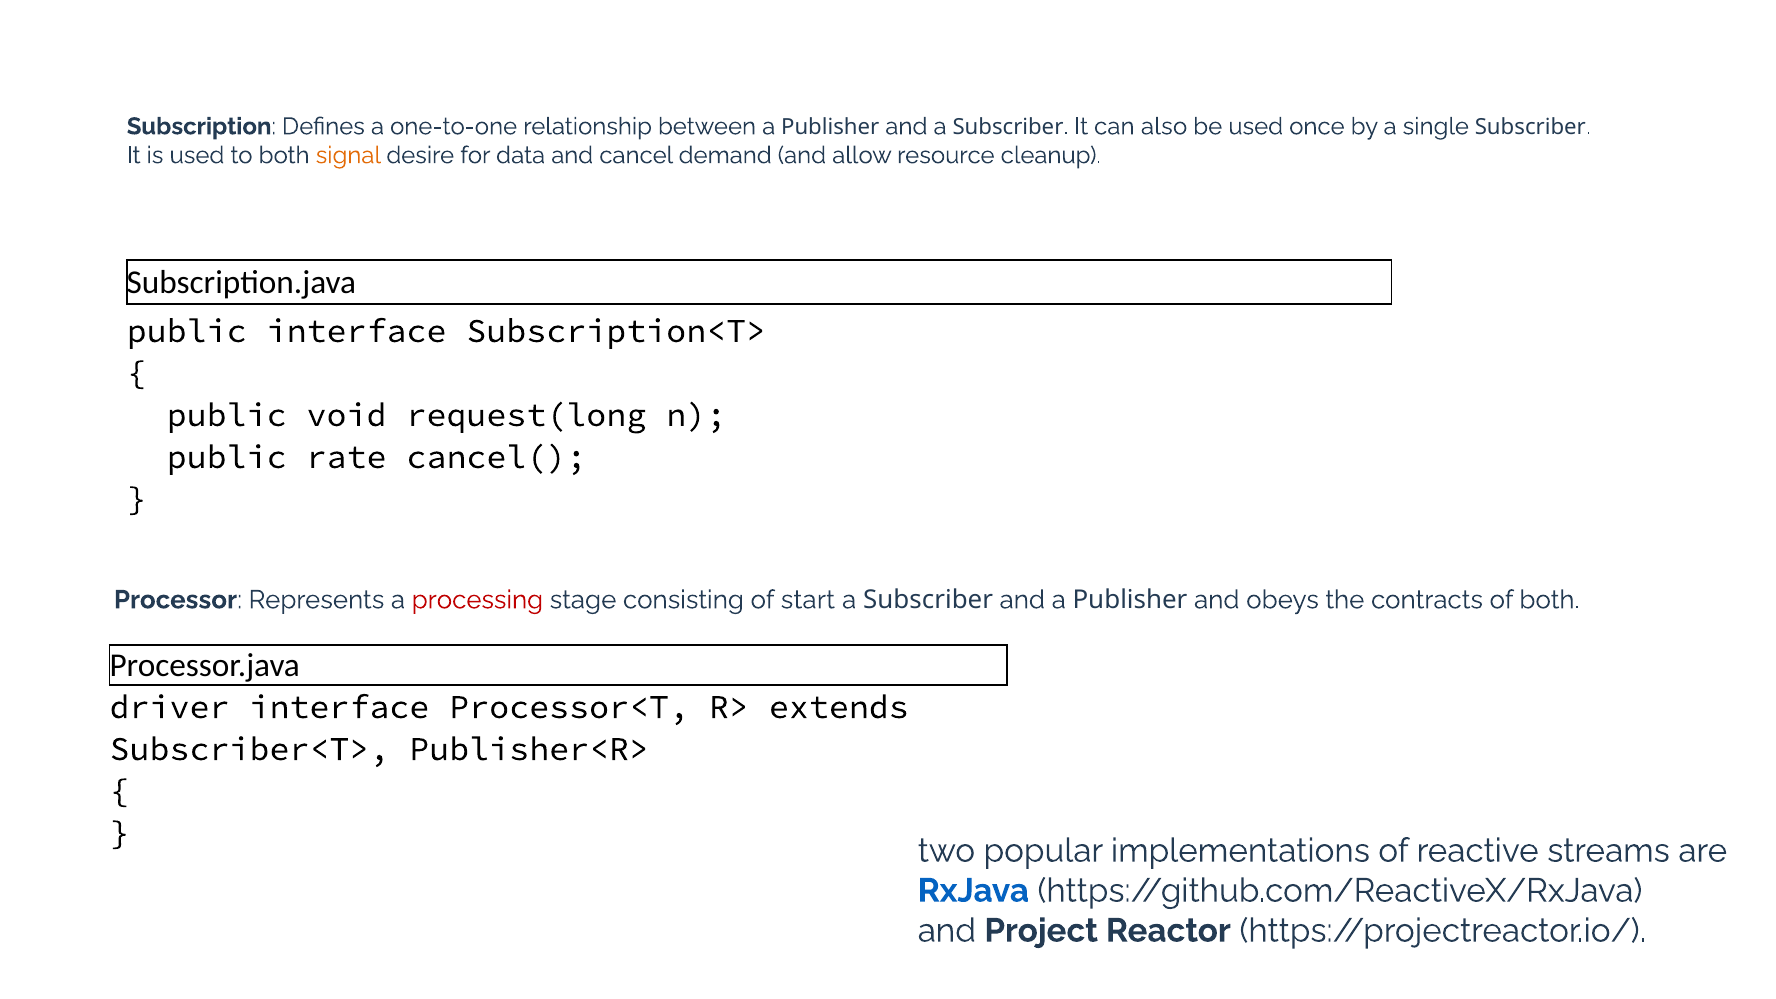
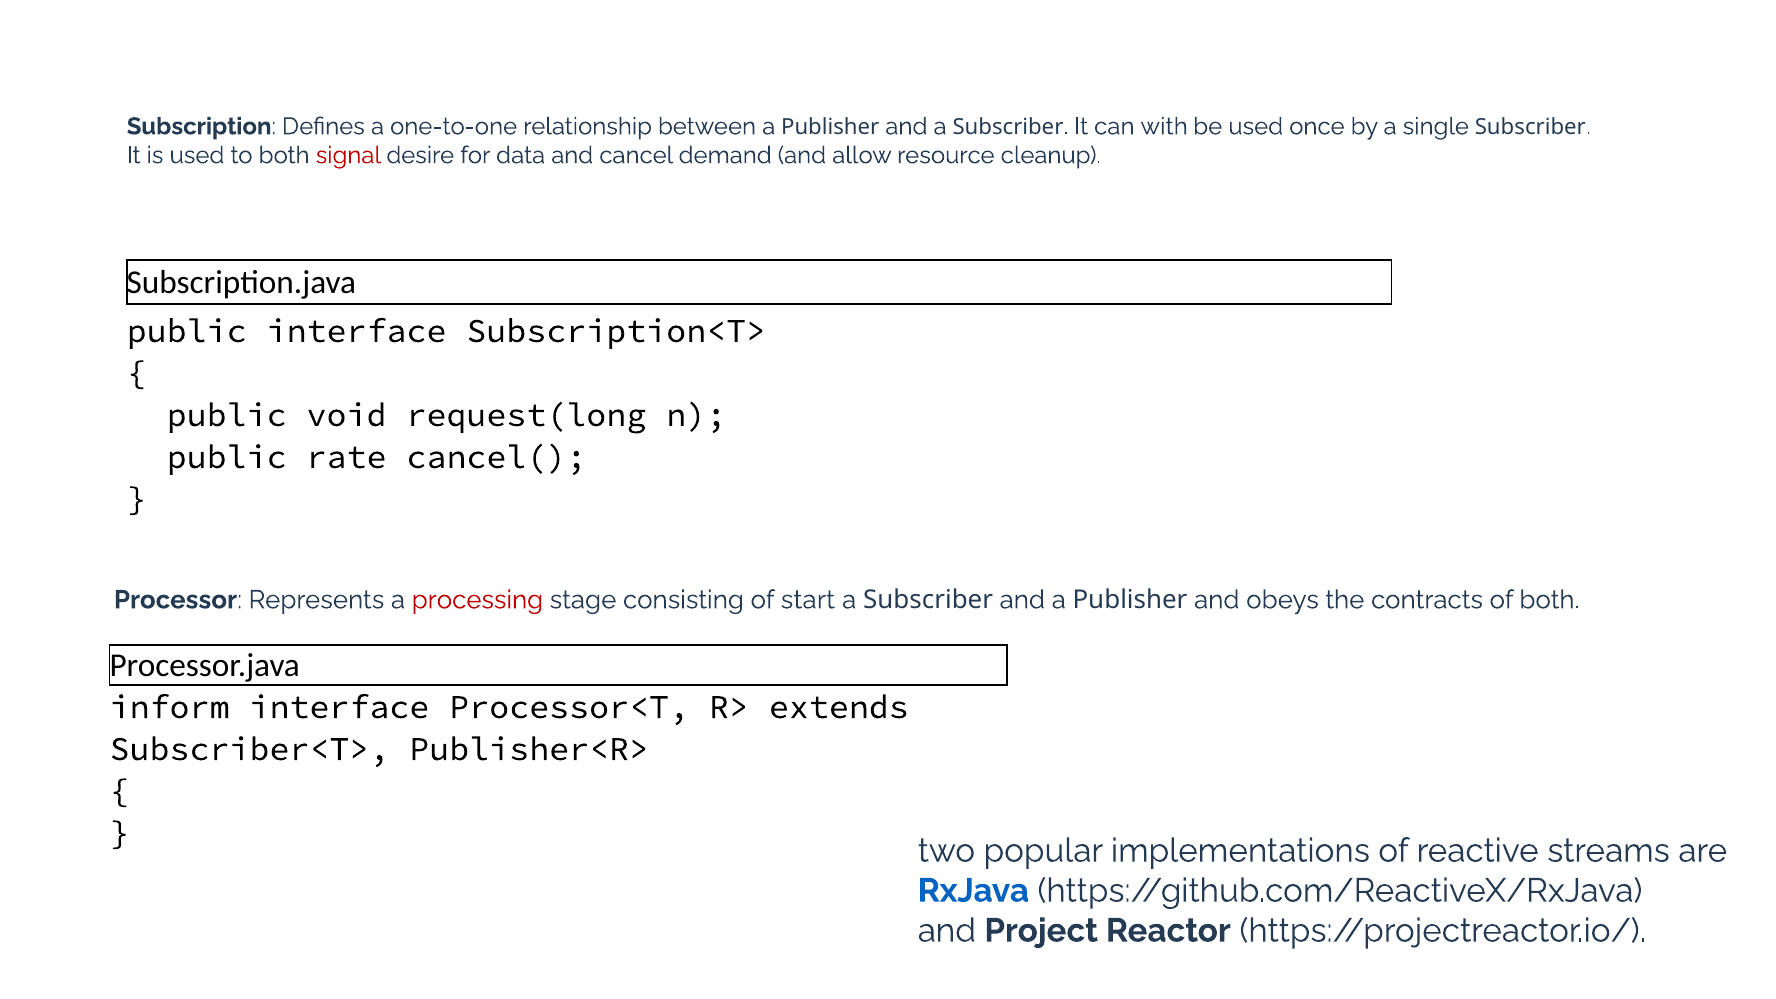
also: also -> with (1164, 126)
signal colour: orange -> red (348, 155)
driver: driver -> inform (170, 707)
